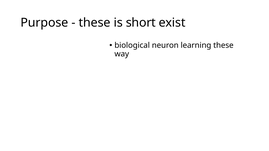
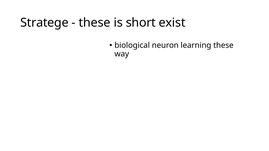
Purpose: Purpose -> Stratege (44, 23)
